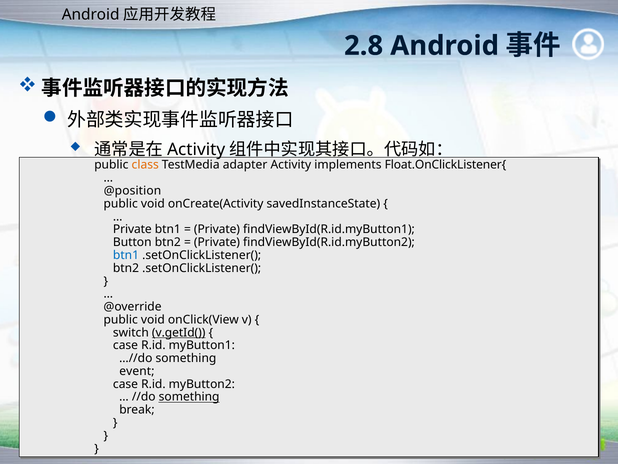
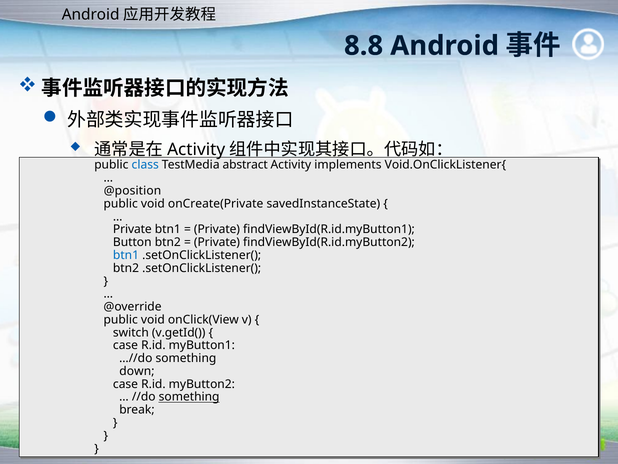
2.8: 2.8 -> 8.8 (364, 46)
class colour: orange -> blue (145, 165)
adapter: adapter -> abstract (245, 165)
Float.OnClickListener{: Float.OnClickListener{ -> Void.OnClickListener{ (445, 165)
onCreate(Activity: onCreate(Activity -> onCreate(Private (216, 204)
v.getId( underline: present -> none (179, 332)
event: event -> down (137, 371)
